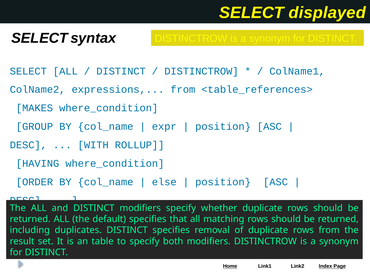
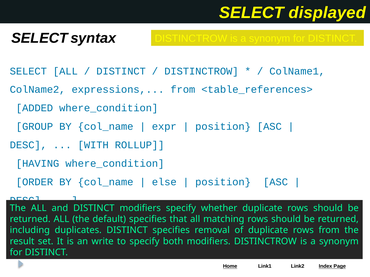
MAKES: MAKES -> ADDED (35, 108)
table: table -> write (103, 242)
